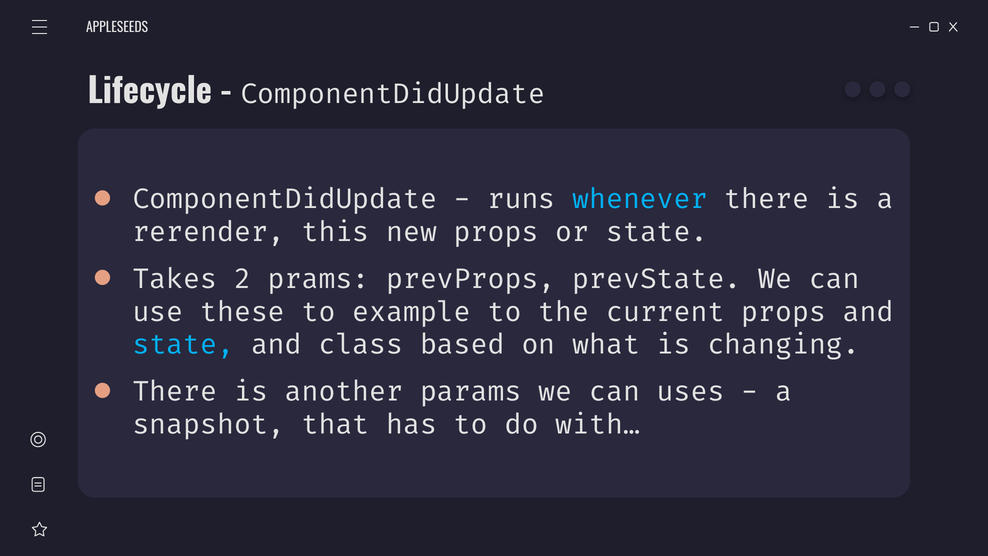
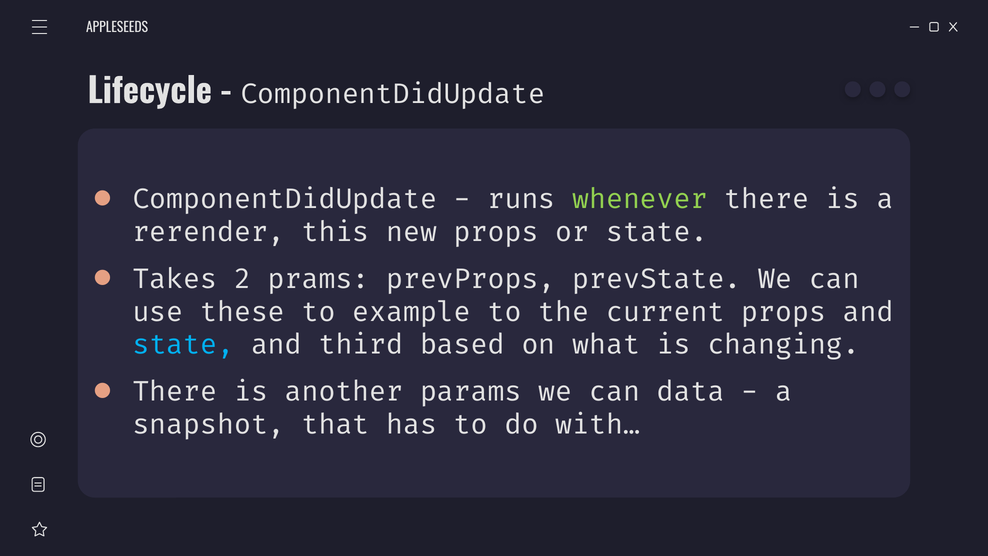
whenever colour: light blue -> light green (640, 199)
class: class -> third (361, 345)
uses: uses -> data (691, 391)
